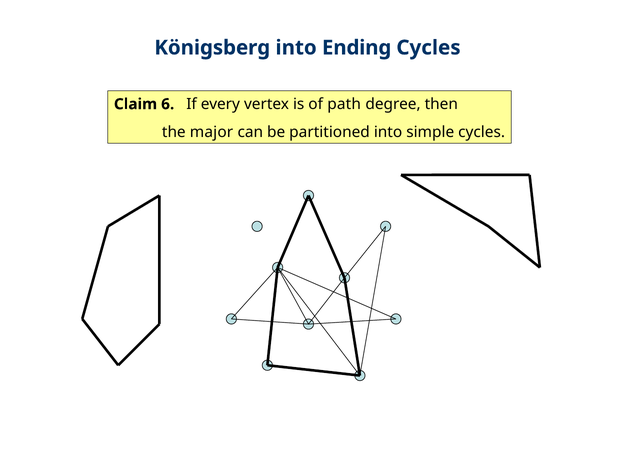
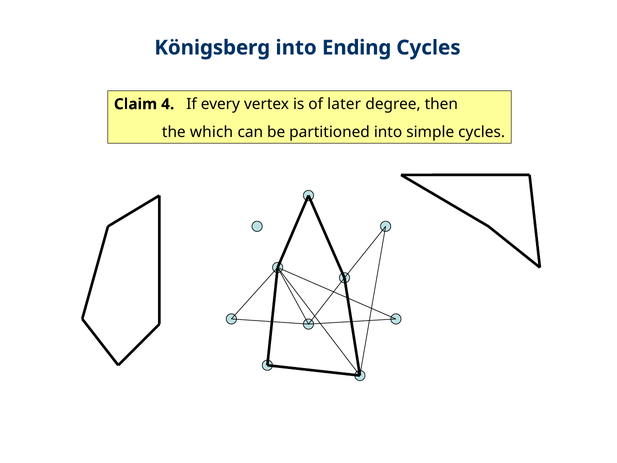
6: 6 -> 4 (168, 104)
path: path -> later (344, 104)
major: major -> which (212, 132)
